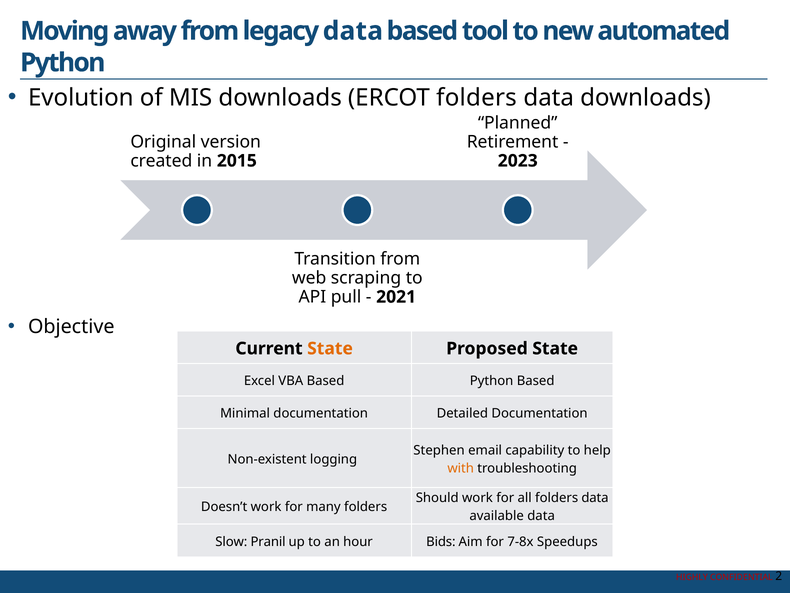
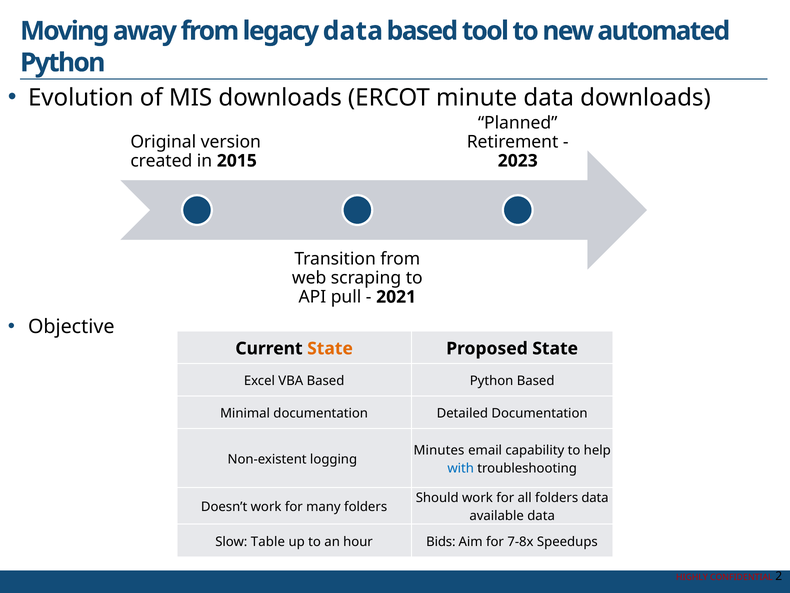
ERCOT folders: folders -> minute (477, 98)
Stephen: Stephen -> Minutes (439, 450)
with colour: orange -> blue (461, 468)
Pranil: Pranil -> Table (268, 541)
